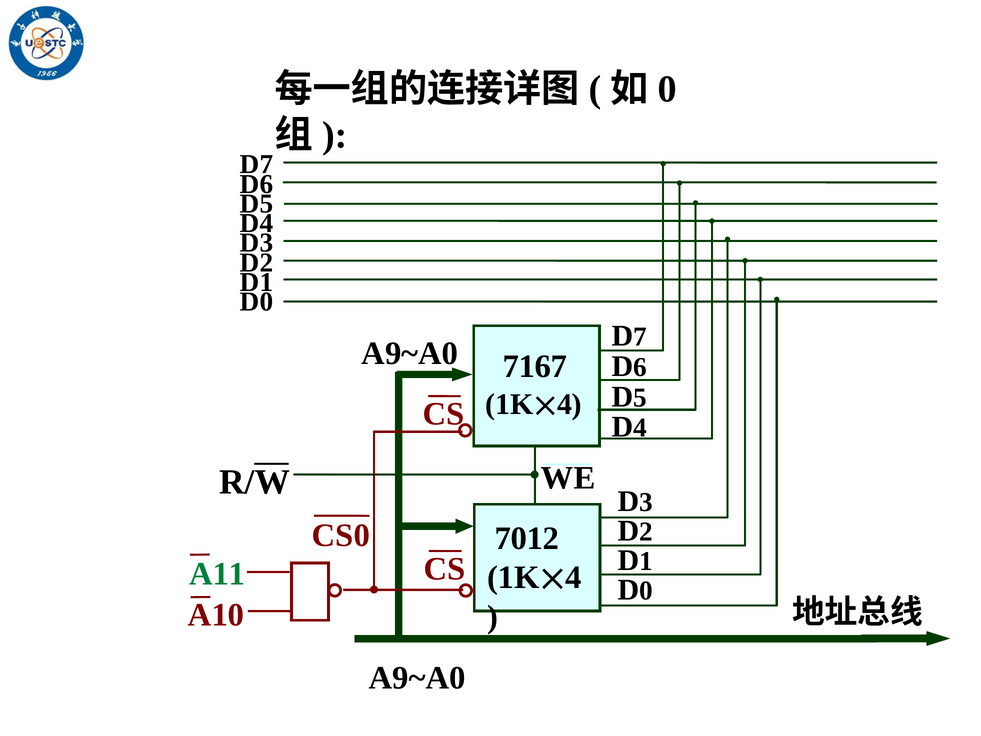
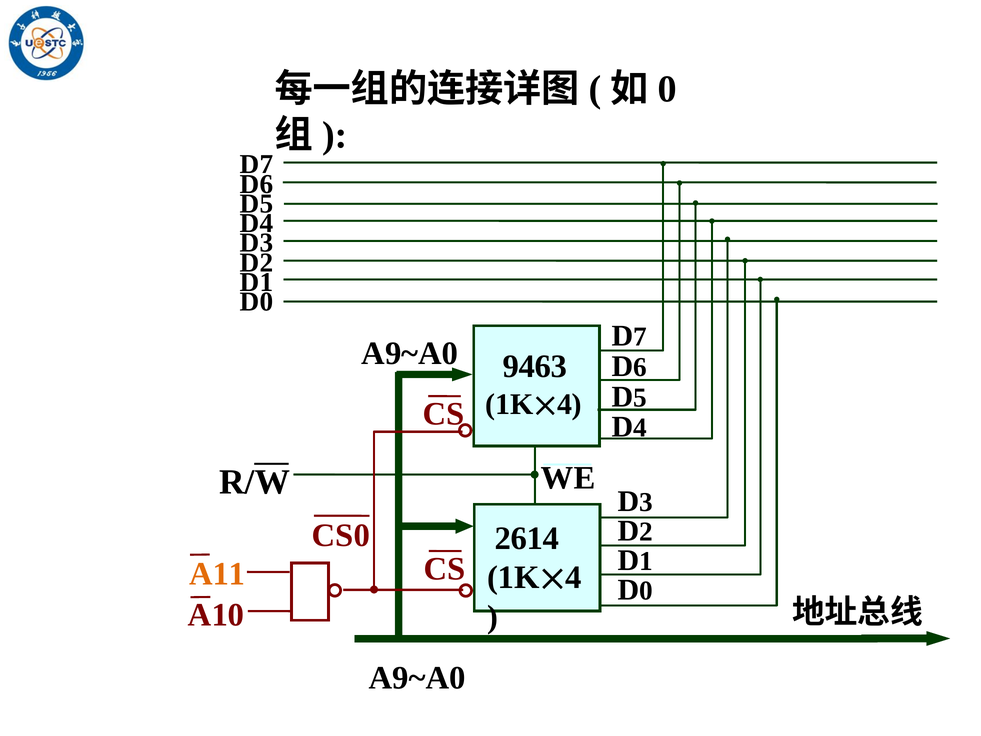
7167: 7167 -> 9463 (535, 366)
7012: 7012 -> 2614 (527, 538)
A11 colour: green -> orange (217, 574)
